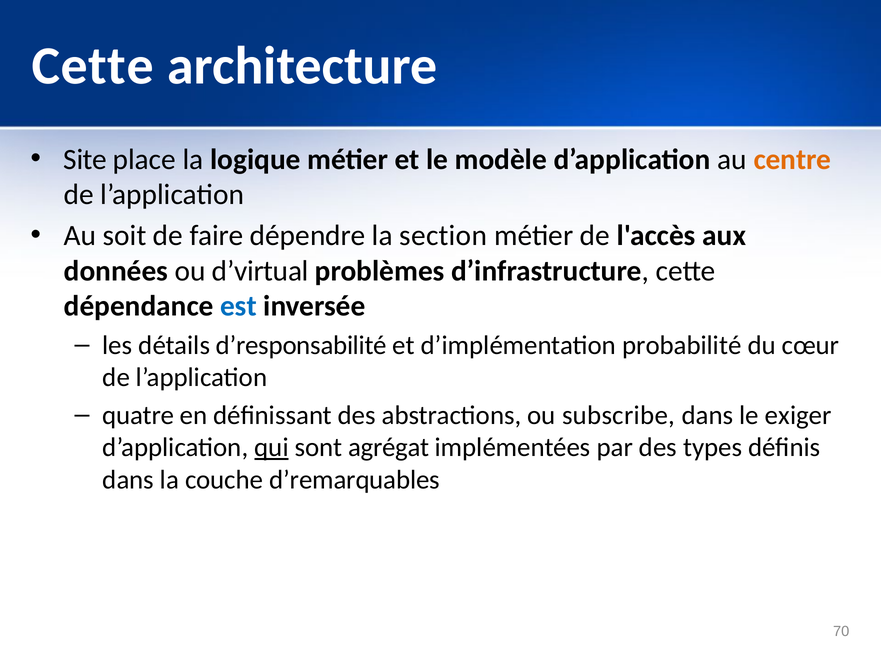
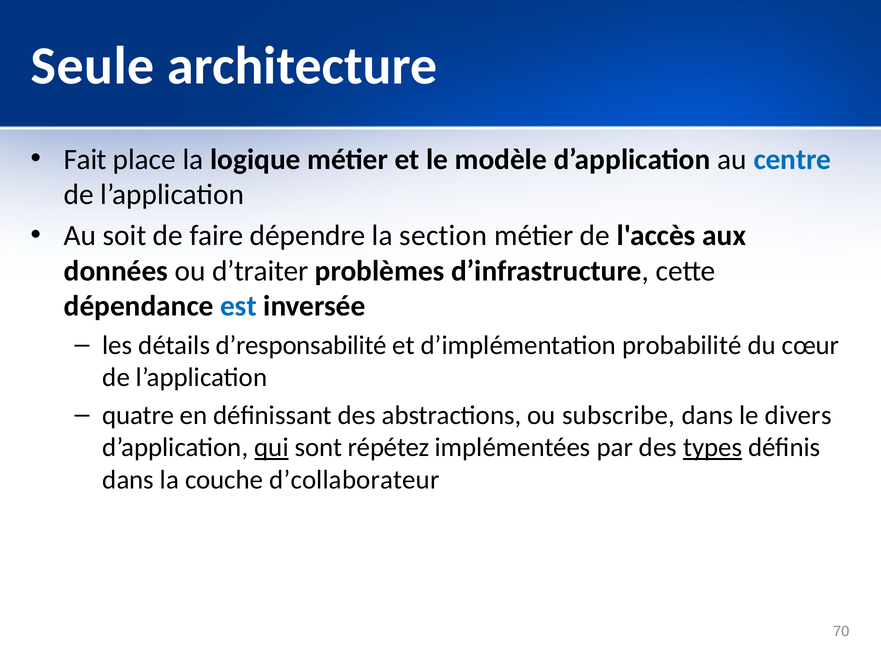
Cette: Cette -> Seule (93, 66)
Site: Site -> Fait (85, 159)
centre colour: orange -> blue (792, 159)
d’virtual: d’virtual -> d’traiter (260, 271)
exiger: exiger -> divers (798, 415)
agrégat: agrégat -> répétez (389, 447)
types underline: none -> present (713, 447)
d’remarquables: d’remarquables -> d’collaborateur (354, 480)
